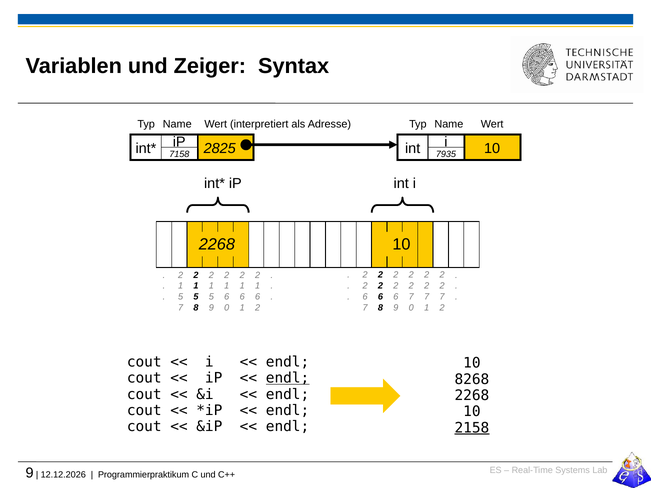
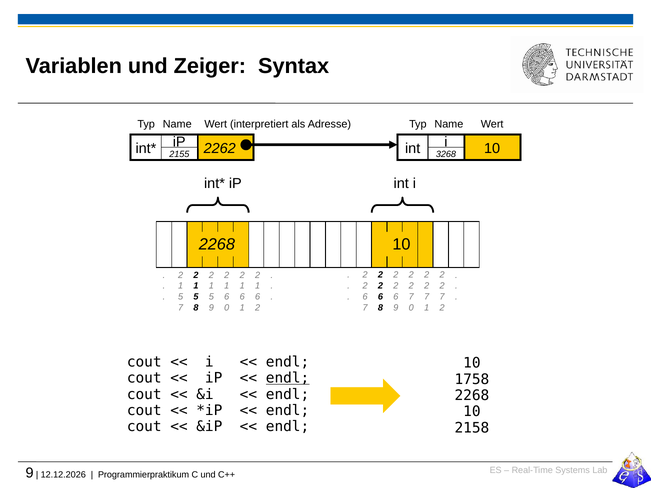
2825: 2825 -> 2262 (220, 148)
7935: 7935 -> 3268 (446, 154)
7158: 7158 -> 2155 (179, 154)
8268: 8268 -> 1758 (472, 380)
2158 underline: present -> none (472, 428)
